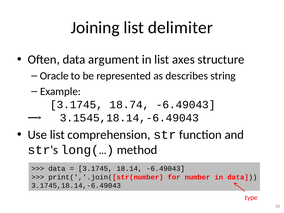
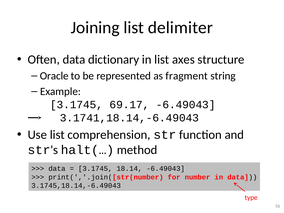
argument: argument -> dictionary (114, 60)
describes: describes -> fragment (187, 76)
18.74: 18.74 -> 69.17 (129, 105)
3.1545,18.14,-6.49043: 3.1545,18.14,-6.49043 -> 3.1741,18.14,-6.49043 (129, 118)
long(…: long(… -> halt(… (87, 150)
